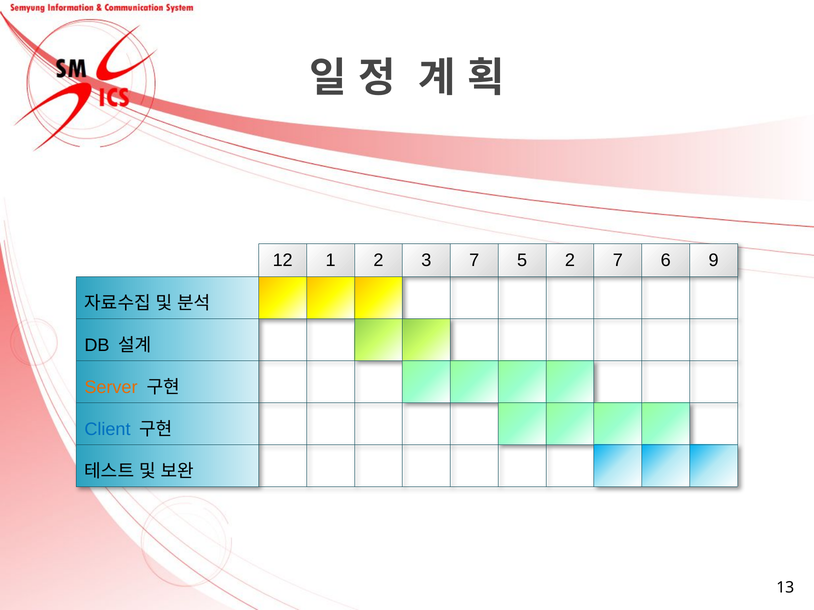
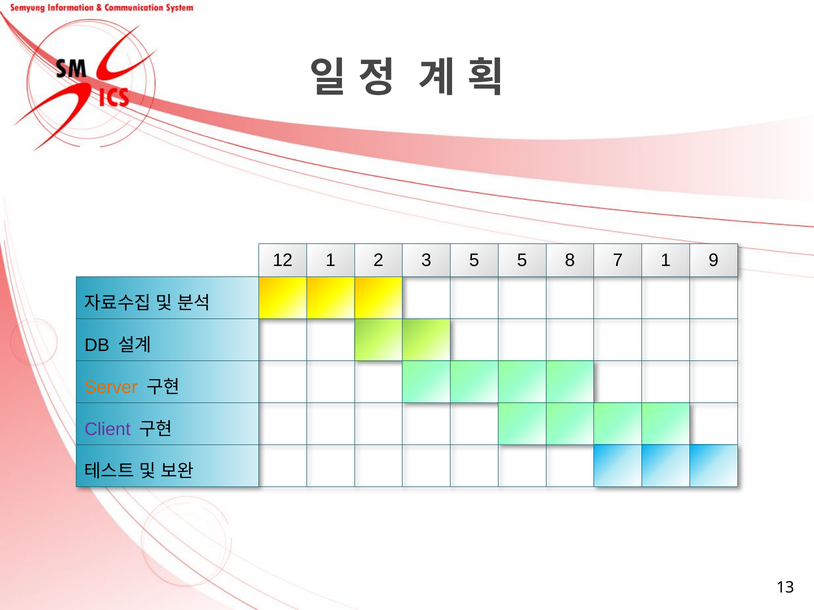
7: 7 -> 5 (474, 261)
5 2: 2 -> 8 (570, 261)
7 6: 6 -> 1 (666, 261)
Client colour: blue -> purple (107, 430)
